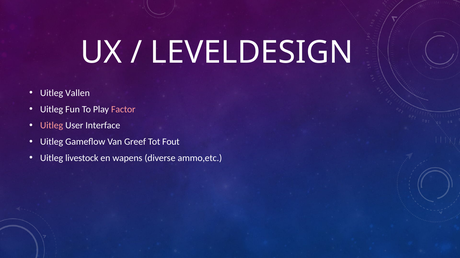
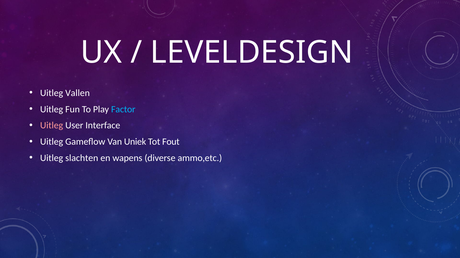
Factor colour: pink -> light blue (123, 110)
Greef: Greef -> Uniek (135, 142)
livestock: livestock -> slachten (82, 158)
